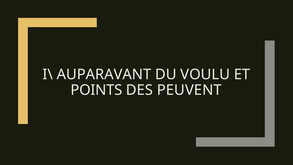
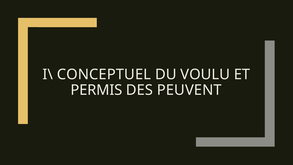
AUPARAVANT: AUPARAVANT -> CONCEPTUEL (104, 74)
POINTS: POINTS -> PERMIS (96, 90)
